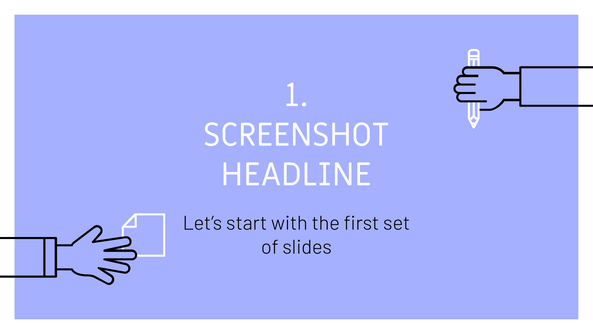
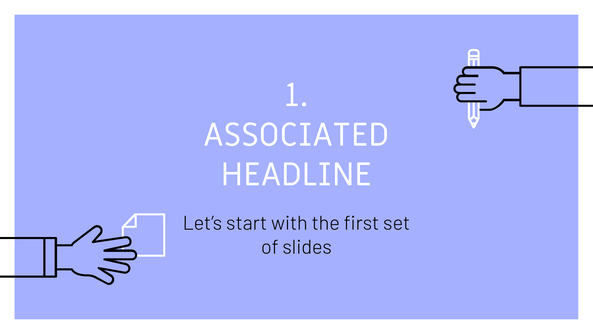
SCREENSHOT: SCREENSHOT -> ASSOCIATED (296, 135)
